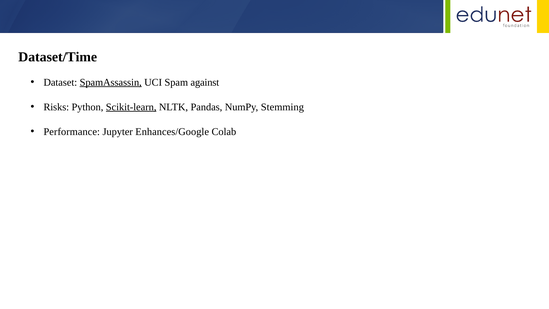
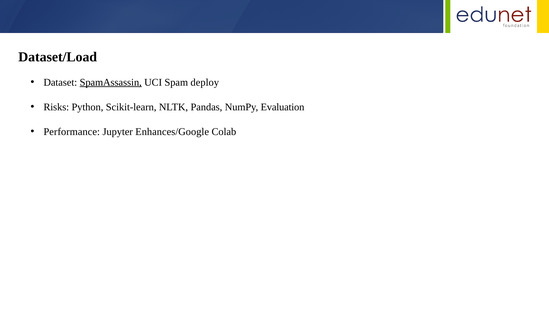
Dataset/Time: Dataset/Time -> Dataset/Load (58, 57)
against: against -> deploy (205, 82)
Scikit-learn underline: present -> none (131, 107)
Stemming: Stemming -> Evaluation (283, 107)
